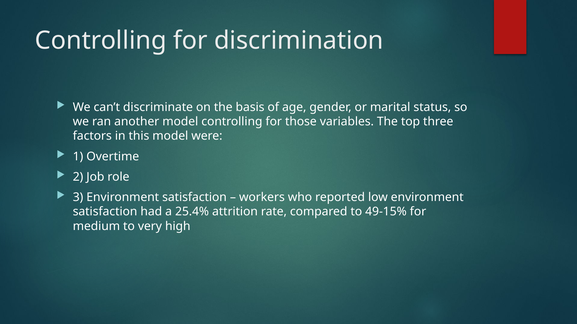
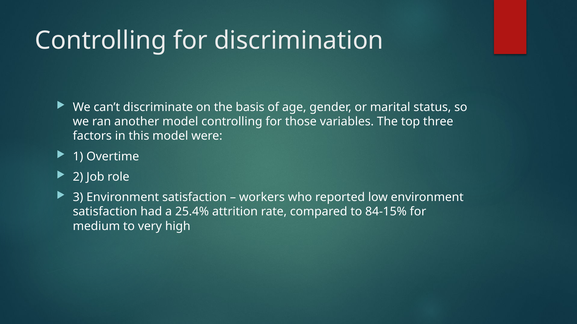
49-15%: 49-15% -> 84-15% (386, 212)
